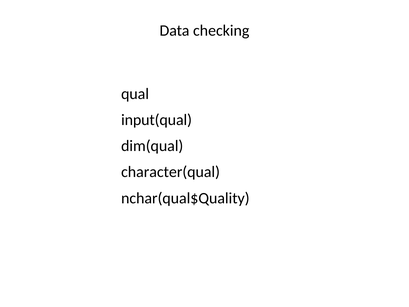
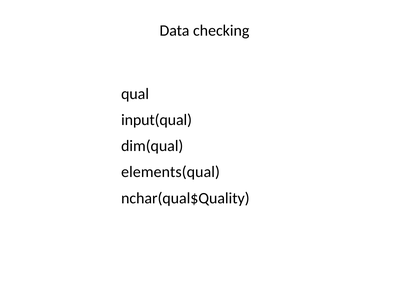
character(qual: character(qual -> elements(qual (170, 172)
